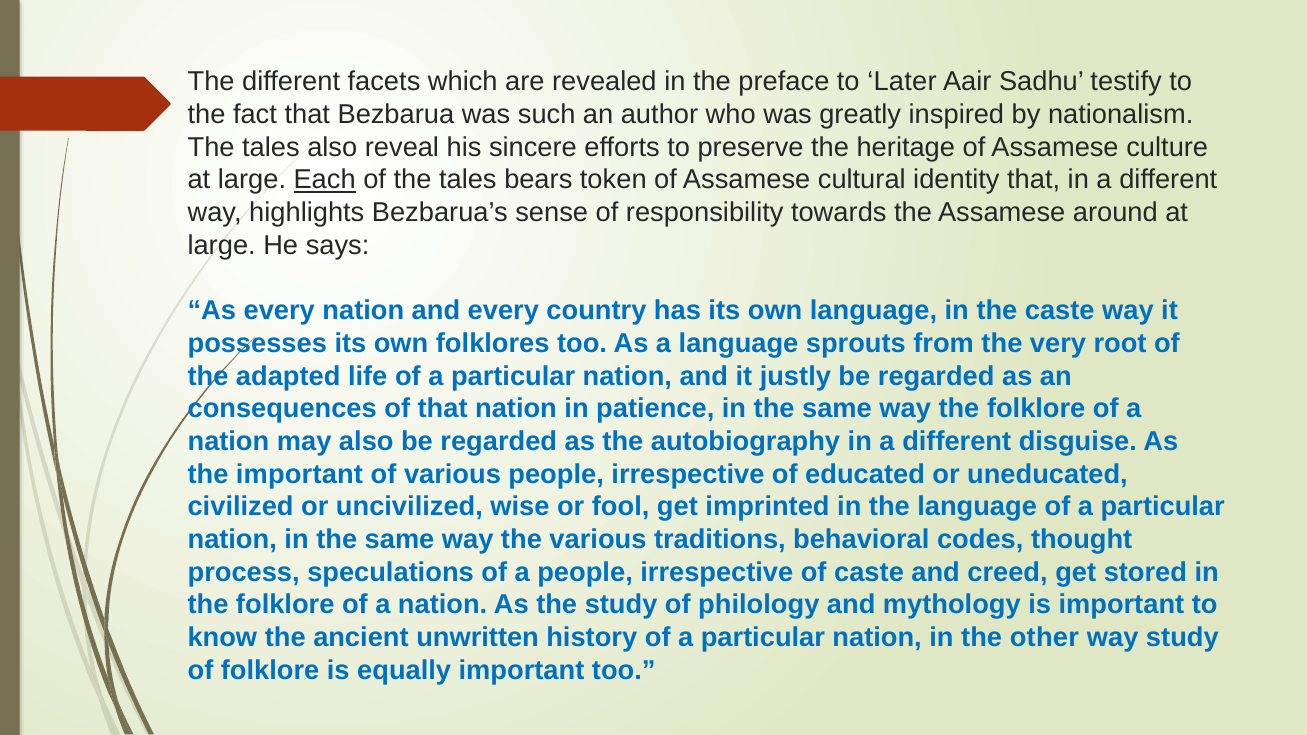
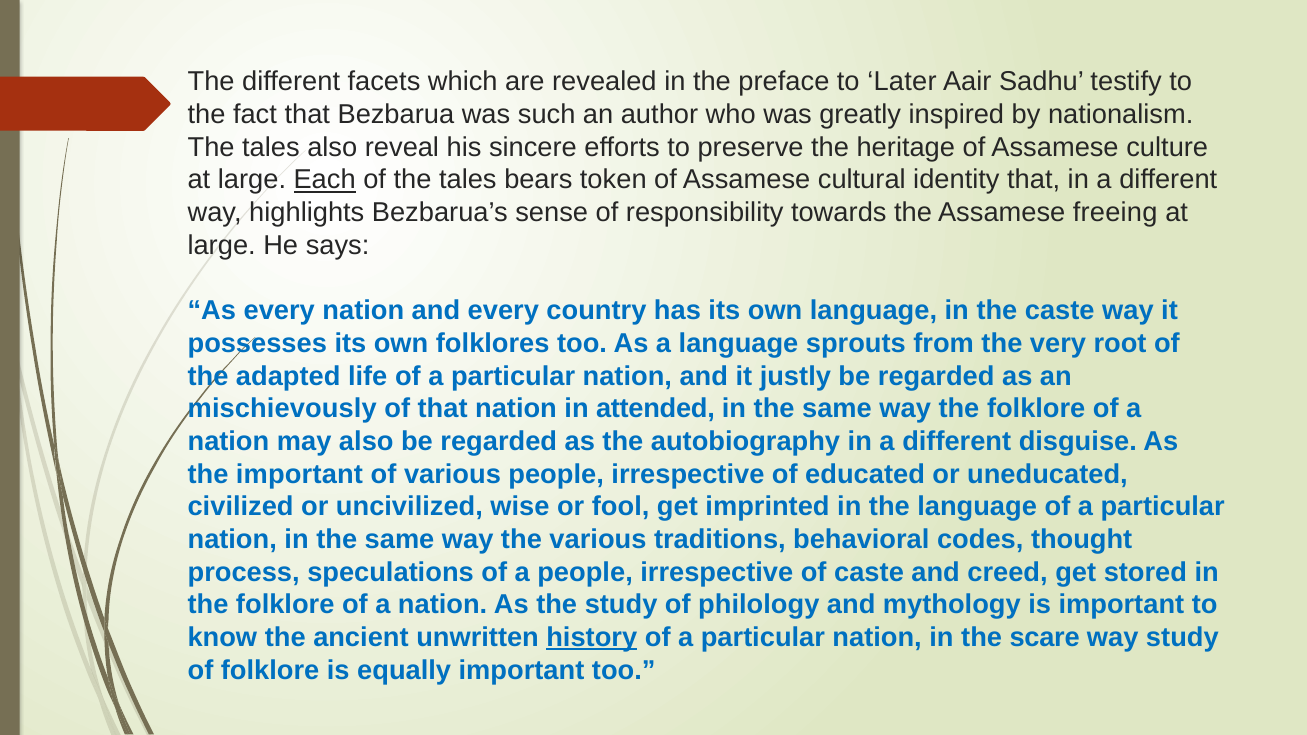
around: around -> freeing (1115, 213)
consequences: consequences -> mischievously (282, 409)
patience: patience -> attended (655, 409)
history underline: none -> present (592, 638)
other: other -> scare (1045, 638)
